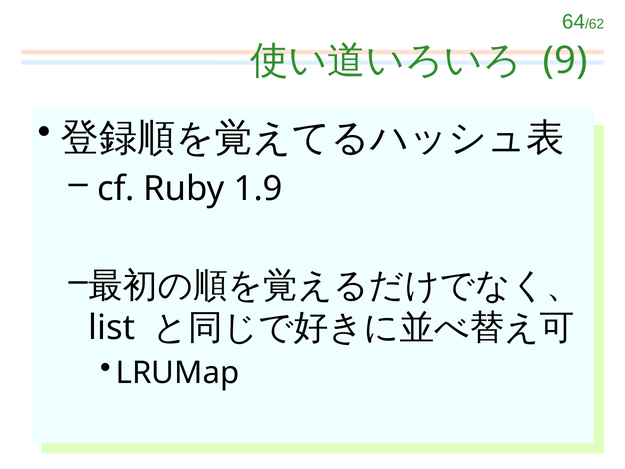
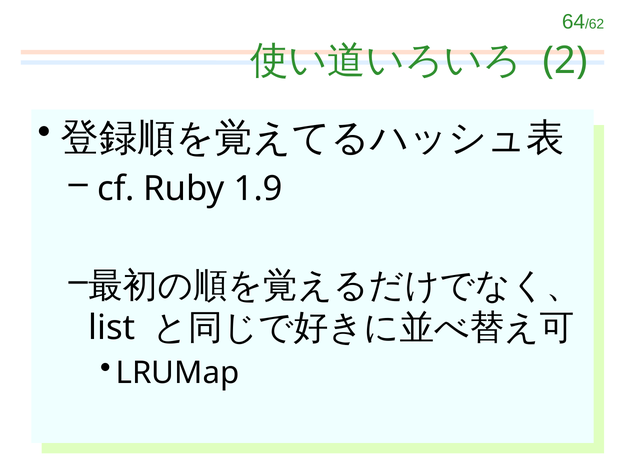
9: 9 -> 2 (565, 61)
